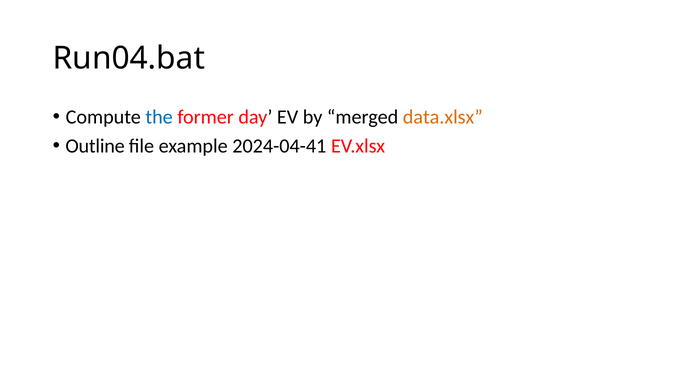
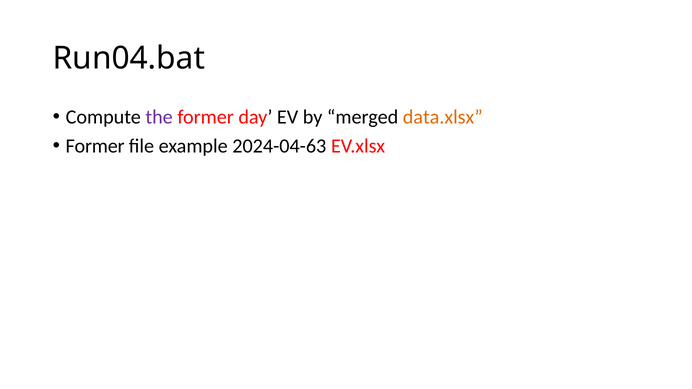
the colour: blue -> purple (159, 117)
Outline: Outline -> Former (95, 146)
2024-04-41: 2024-04-41 -> 2024-04-63 (279, 146)
